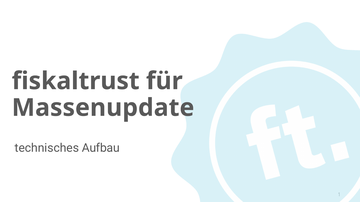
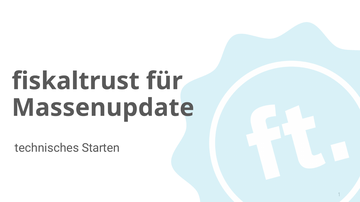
Aufbau: Aufbau -> Starten (101, 148)
